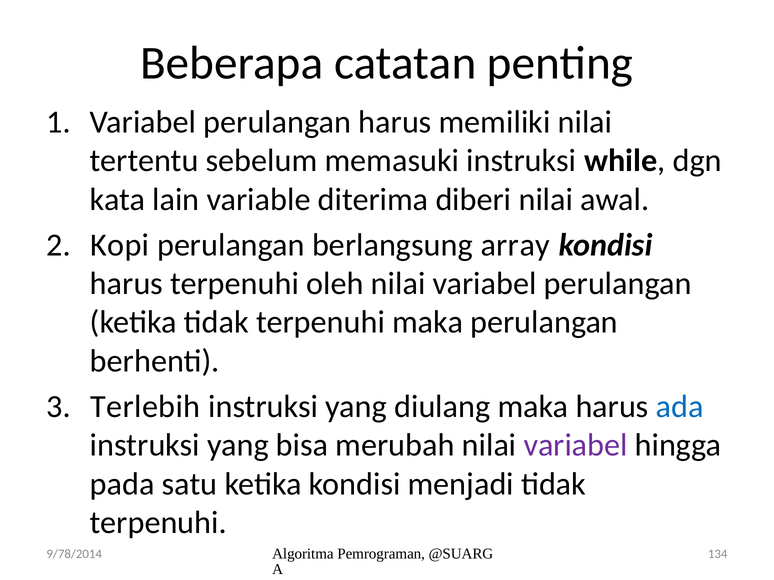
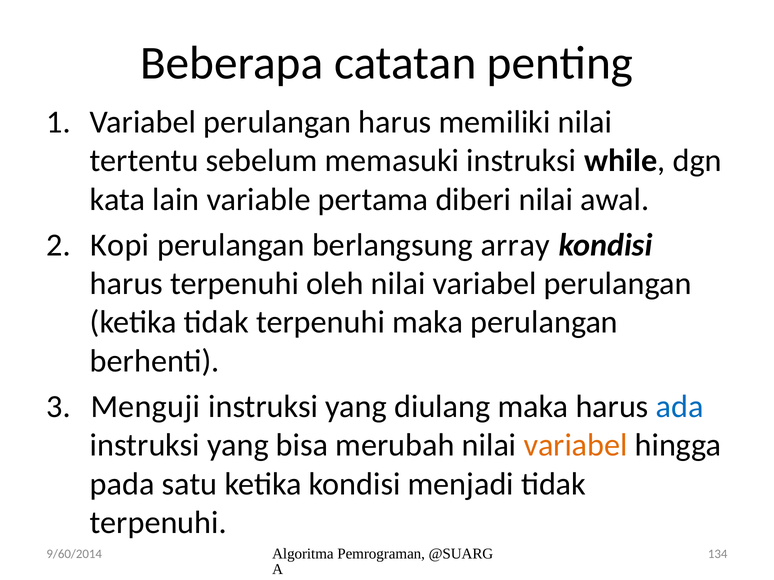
diterima: diterima -> pertama (373, 200)
Terlebih: Terlebih -> Menguji (145, 407)
variabel colour: purple -> orange (576, 446)
9/78/2014: 9/78/2014 -> 9/60/2014 (74, 554)
